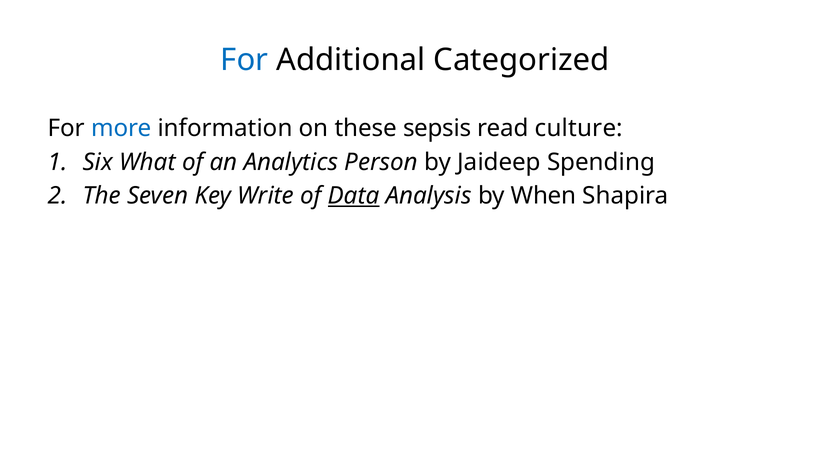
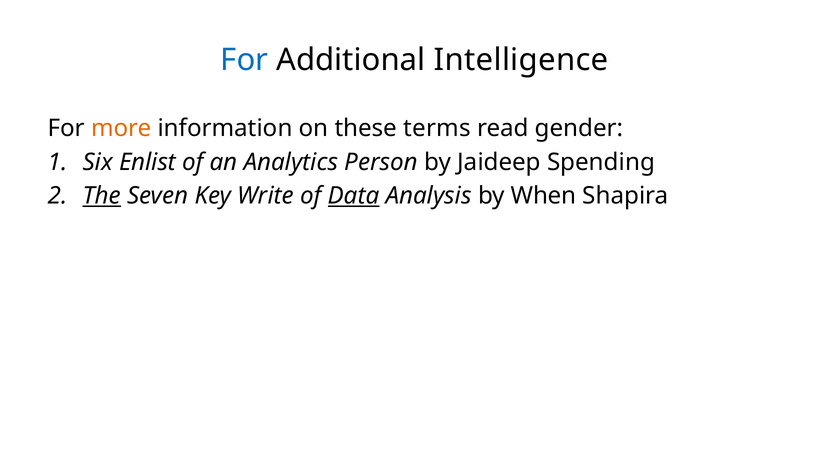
Categorized: Categorized -> Intelligence (521, 60)
more colour: blue -> orange (121, 128)
sepsis: sepsis -> terms (437, 128)
culture: culture -> gender (579, 128)
What: What -> Enlist (147, 162)
The underline: none -> present (102, 196)
